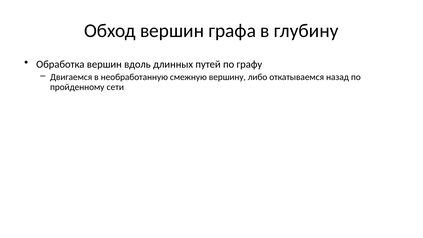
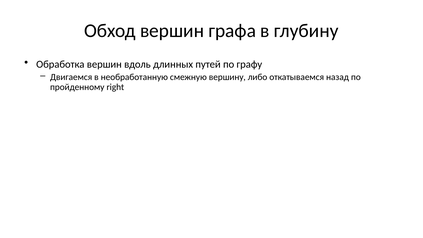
сети: сети -> right (115, 87)
